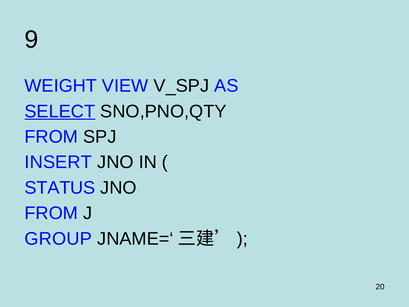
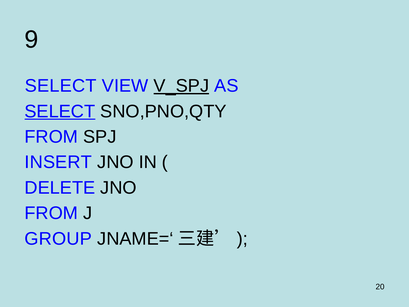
WEIGHT: WEIGHT -> SELECT (61, 86)
V_SPJ underline: none -> present (181, 86)
STATUS: STATUS -> DELETE (60, 188)
